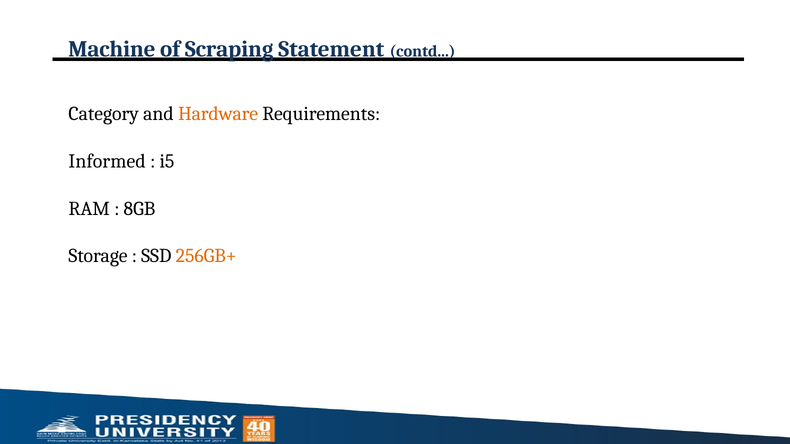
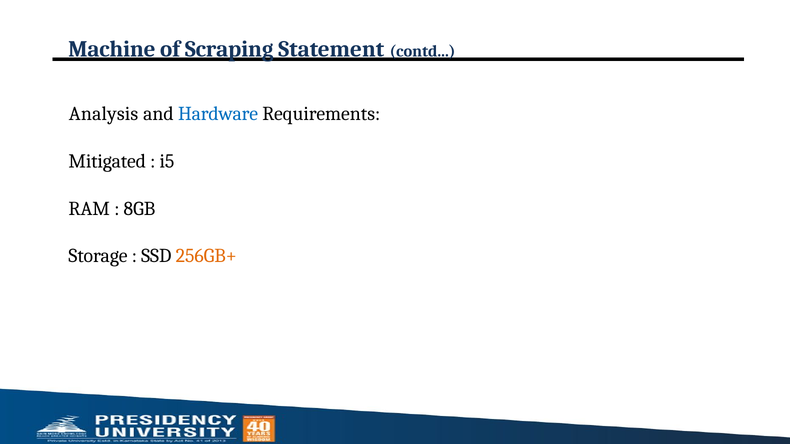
Category: Category -> Analysis (104, 114)
Hardware colour: orange -> blue (218, 114)
Informed: Informed -> Mitigated (107, 161)
